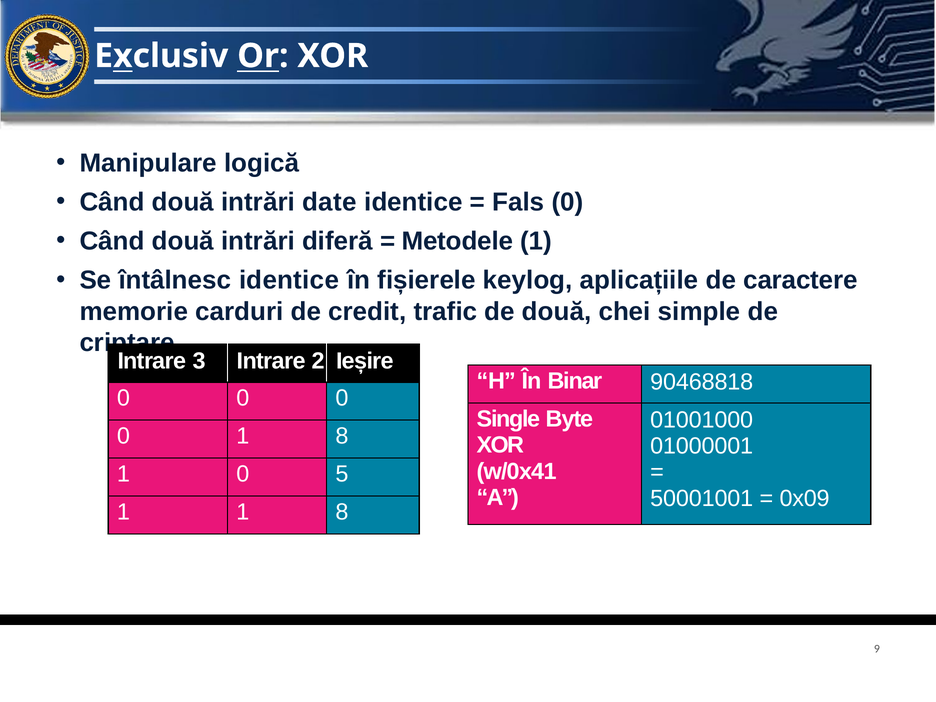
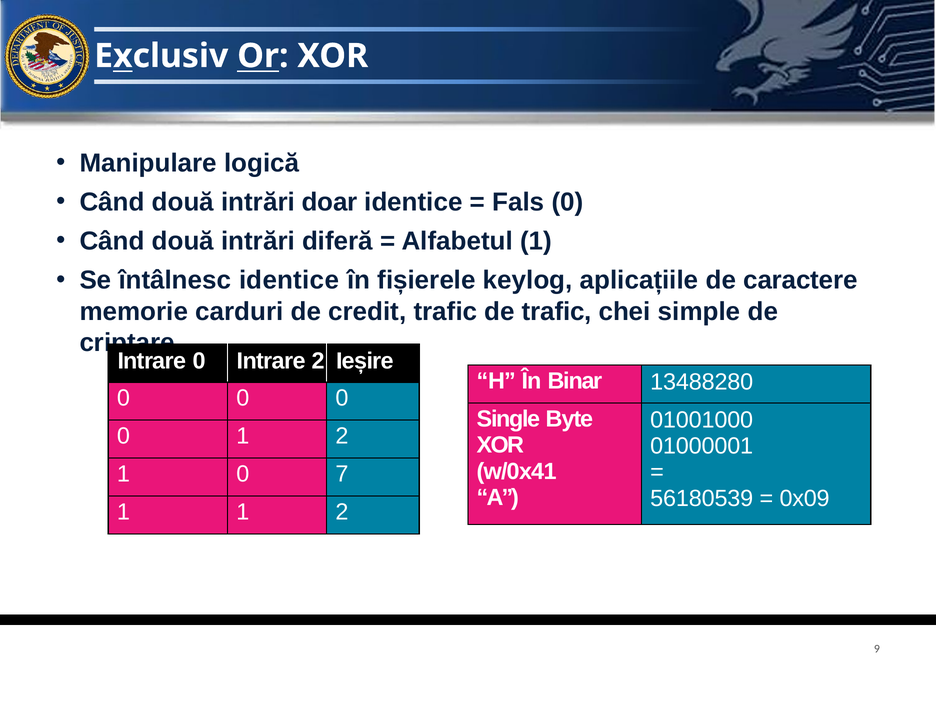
date: date -> doar (330, 202)
Metodele: Metodele -> Alfabetul (457, 241)
de două: două -> trafic (557, 312)
Intrare 3: 3 -> 0 (199, 361)
90468818: 90468818 -> 13488280 (702, 382)
0 1 8: 8 -> 2 (342, 436)
5: 5 -> 7 (342, 474)
50001001: 50001001 -> 56180539 (702, 498)
1 1 8: 8 -> 2 (342, 512)
